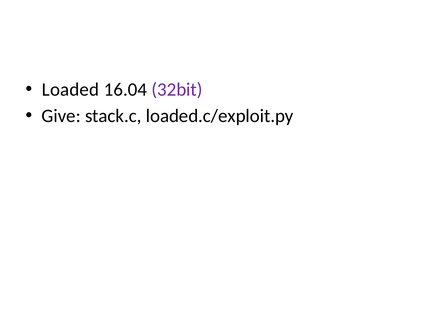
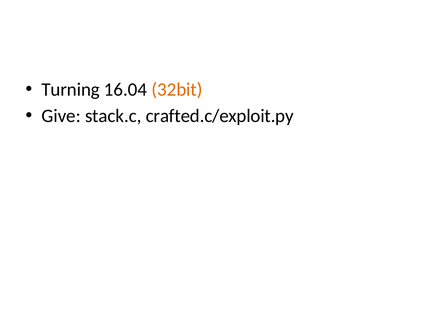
Loaded: Loaded -> Turning (71, 89)
32bit colour: purple -> orange (177, 89)
loaded.c/exploit.py: loaded.c/exploit.py -> crafted.c/exploit.py (220, 116)
